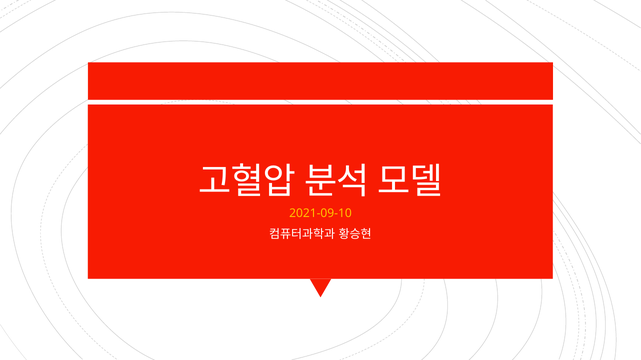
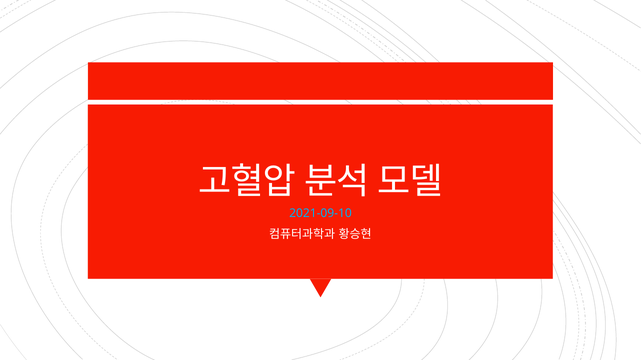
2021-09-10 colour: yellow -> light blue (320, 213)
